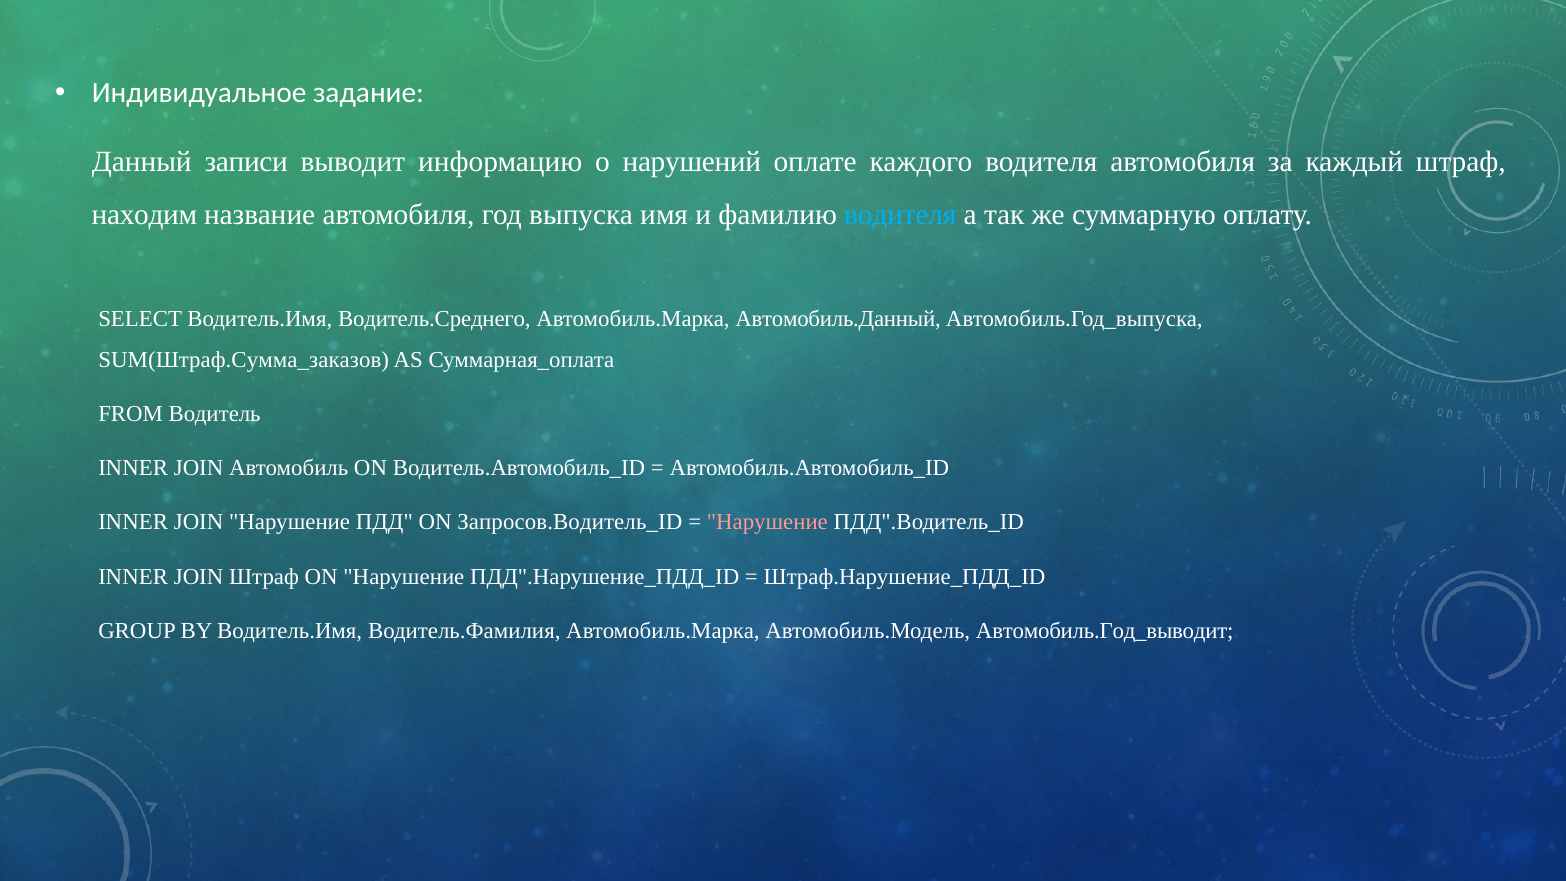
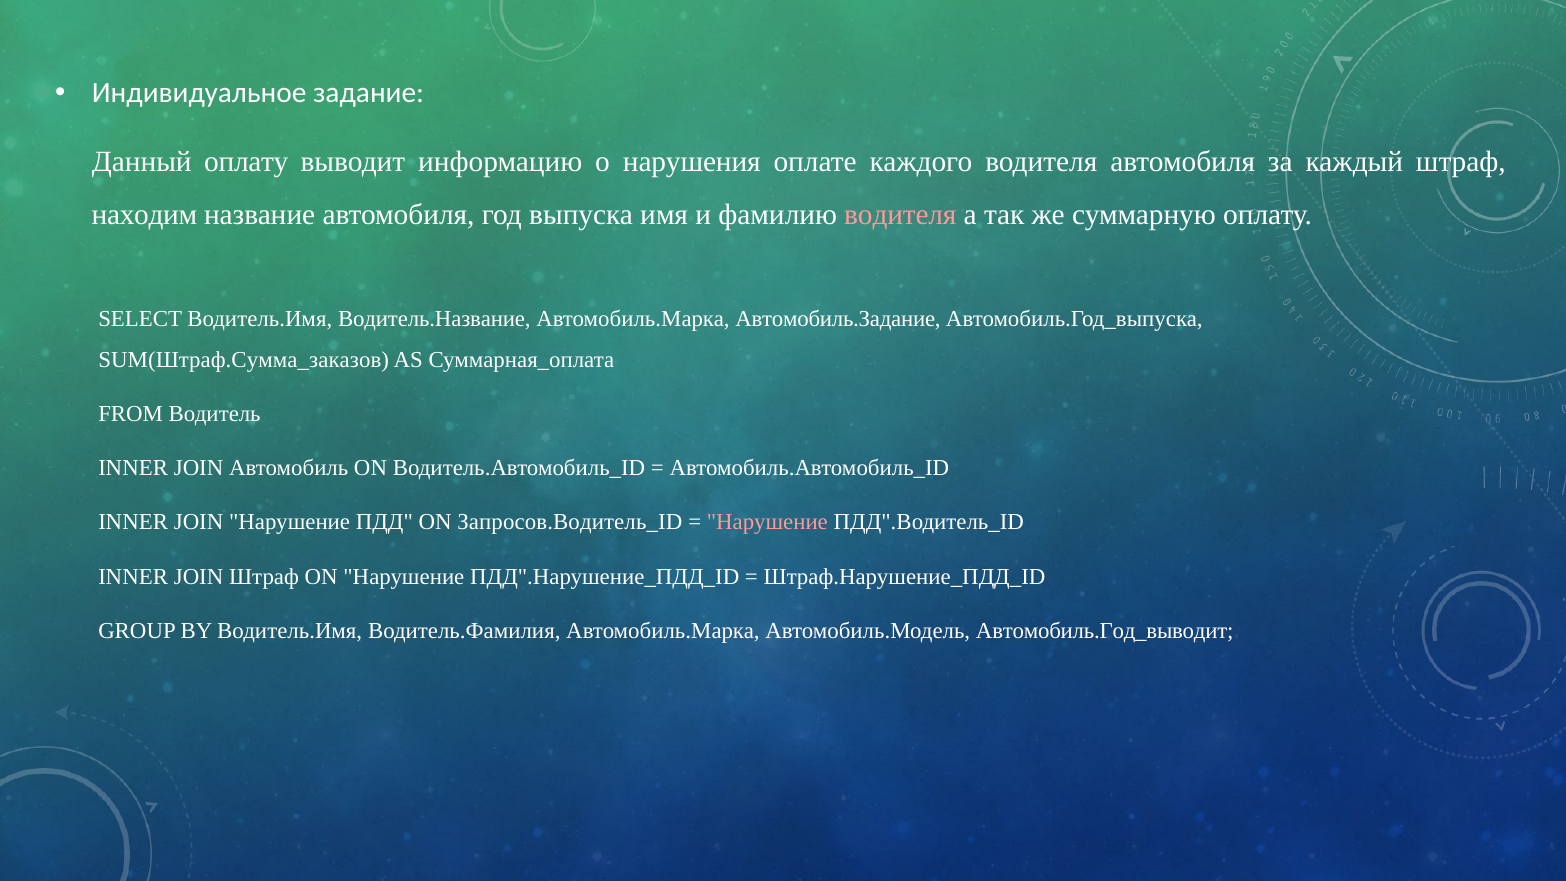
Данный записи: записи -> оплату (246, 162)
нарушений: нарушений -> нарушения (692, 162)
водителя colour: light blue -> pink (900, 215)
Водитель.Среднего: Водитель.Среднего -> Водитель.Название (434, 319)
Автомобиль.Данный: Автомобиль.Данный -> Автомобиль.Задание (838, 319)
